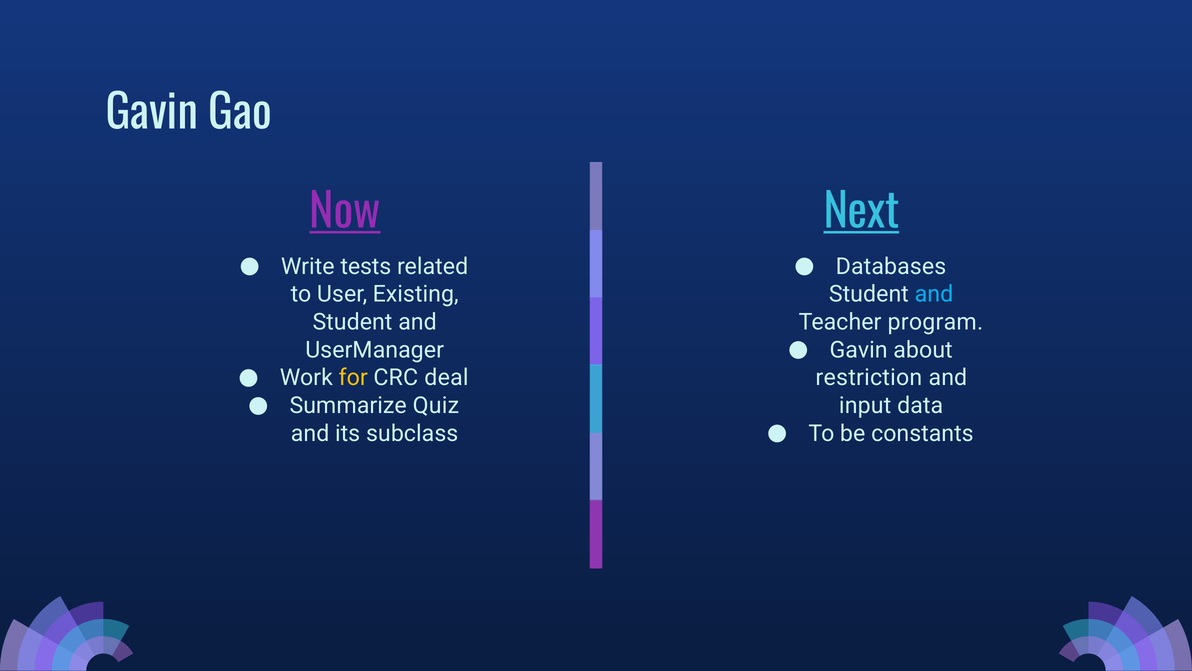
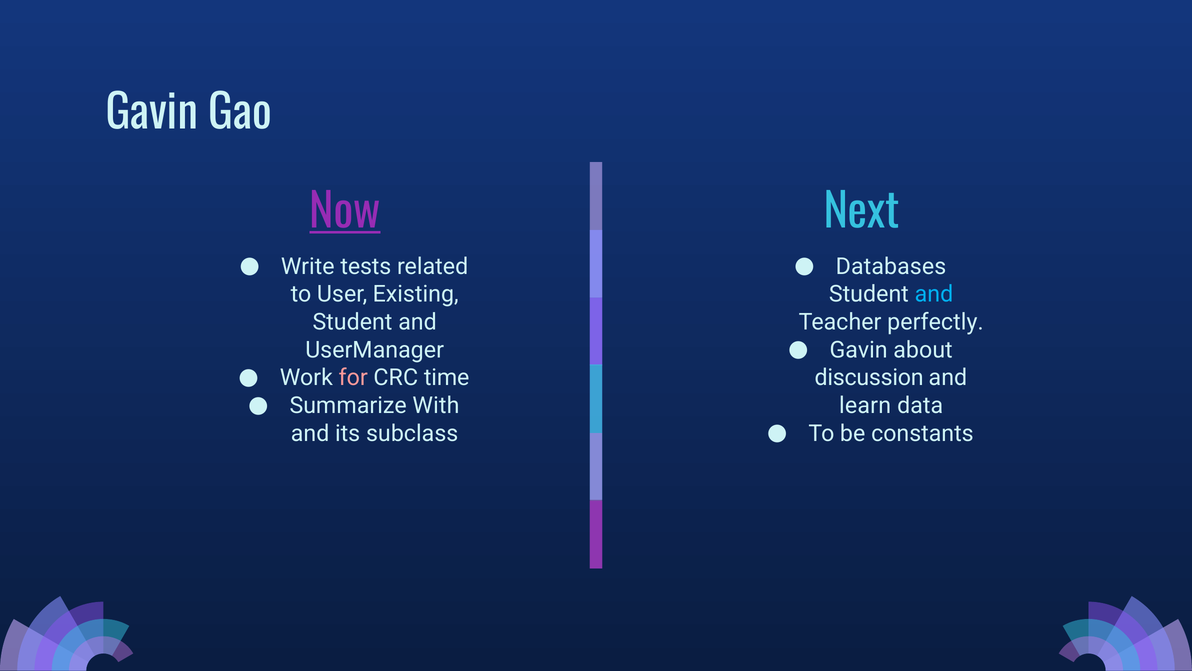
Next underline: present -> none (861, 212)
program: program -> perfectly (935, 322)
for colour: yellow -> pink (353, 378)
deal: deal -> time (447, 378)
restriction: restriction -> discussion (869, 378)
Quiz: Quiz -> With (436, 405)
input: input -> learn (865, 405)
